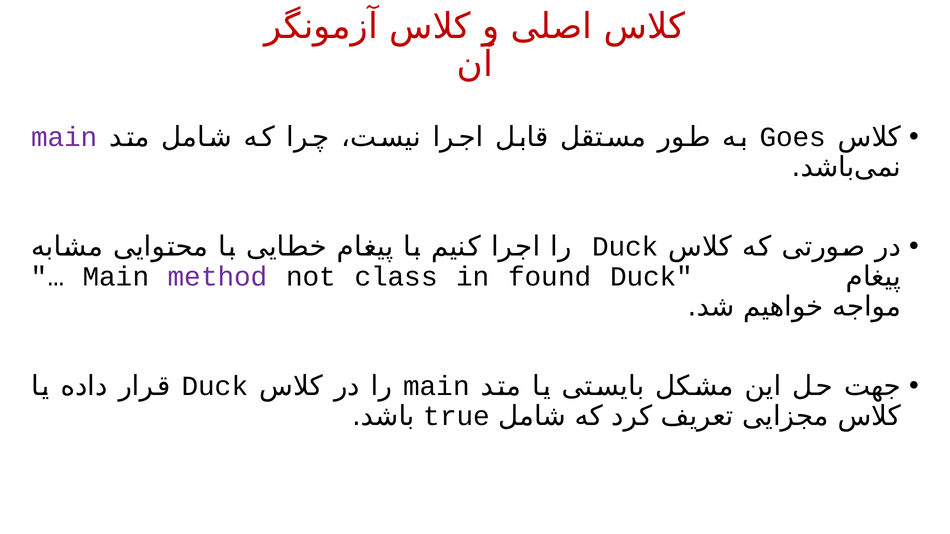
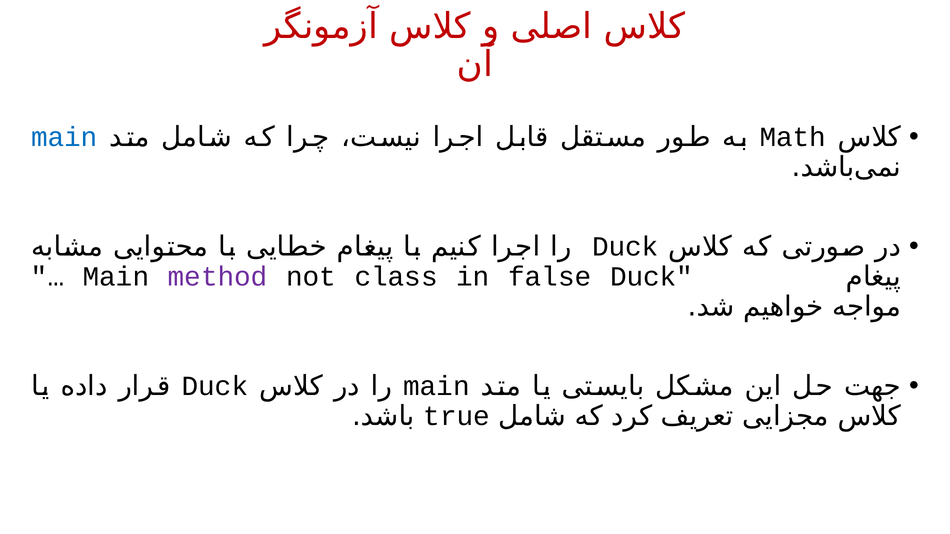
main colour: purple -> blue (64, 137)
Goes: Goes -> Math (793, 137)
found: found -> false (550, 277)
